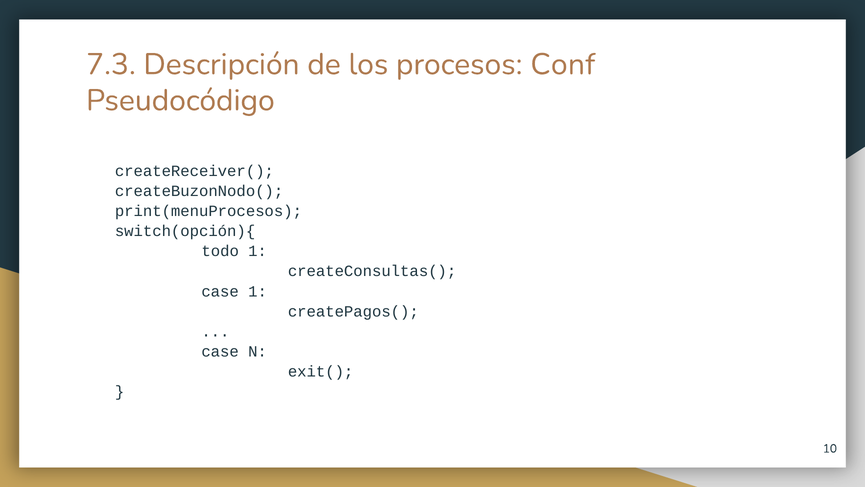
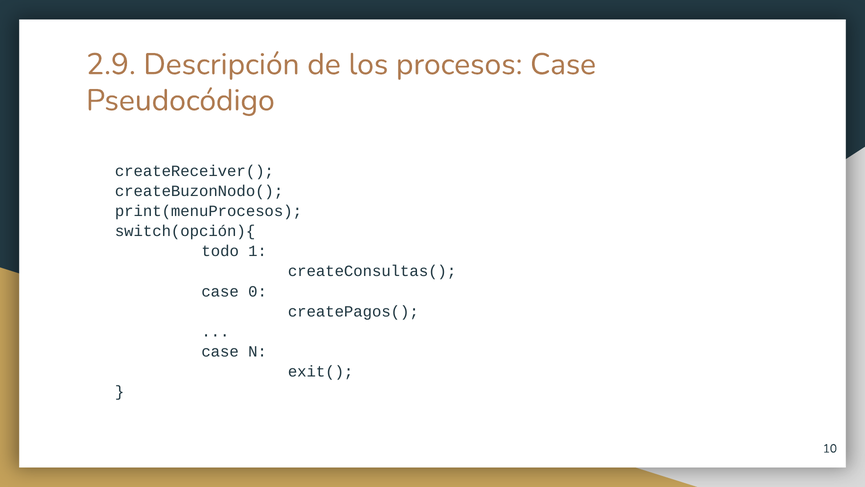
7.3: 7.3 -> 2.9 (111, 64)
procesos Conf: Conf -> Case (563, 64)
case 1: 1 -> 0 (258, 291)
